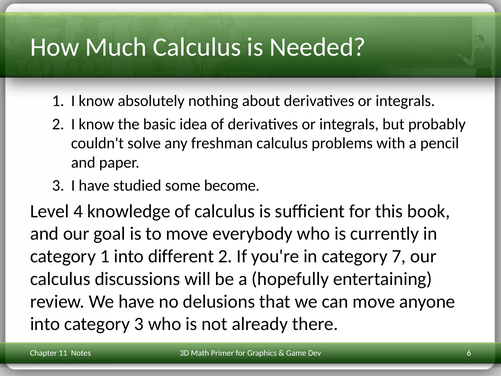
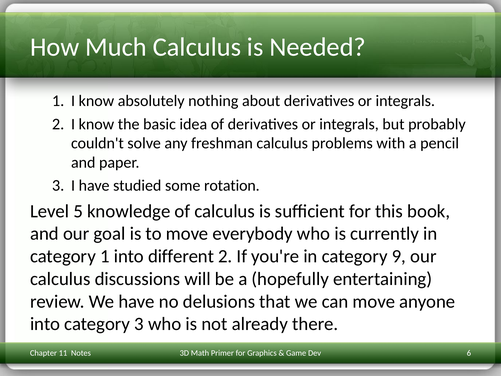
become: become -> rotation (232, 185)
4: 4 -> 5 (78, 211)
7: 7 -> 9 (399, 256)
